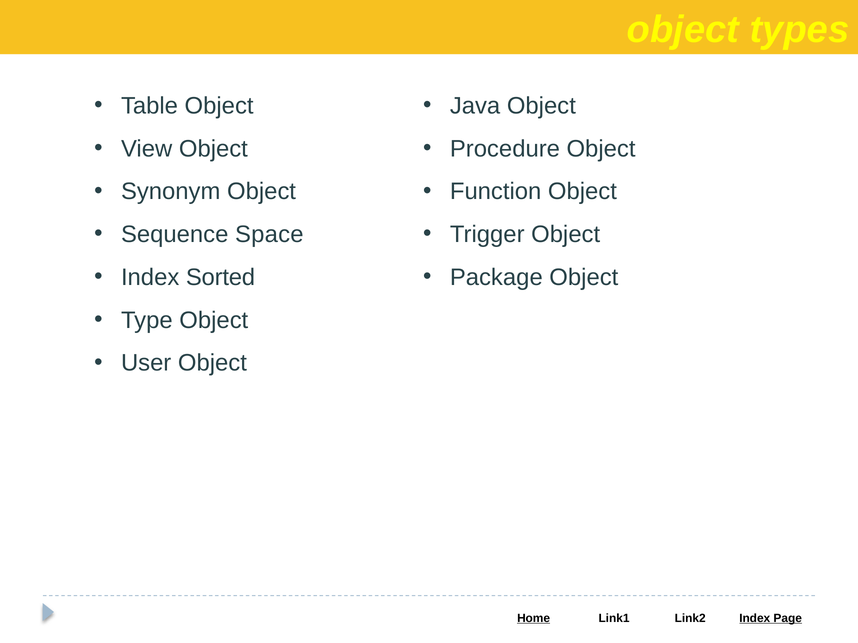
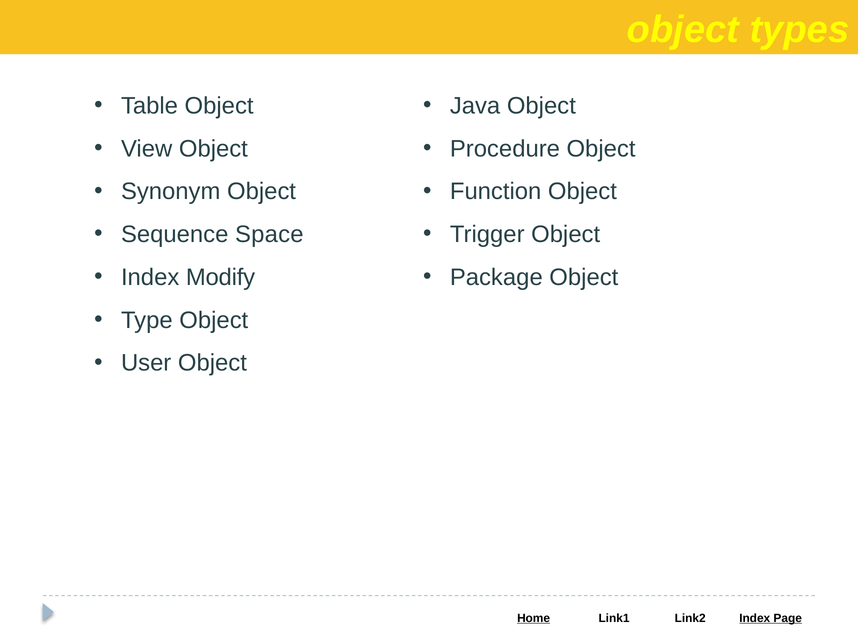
Sorted: Sorted -> Modify (220, 278)
